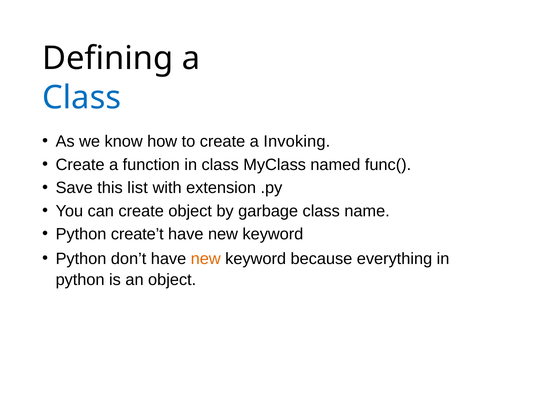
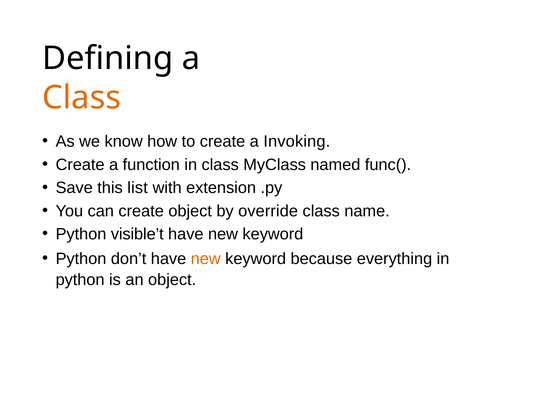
Class colour: blue -> orange (82, 98)
garbage: garbage -> override (268, 211)
create’t: create’t -> visible’t (137, 234)
